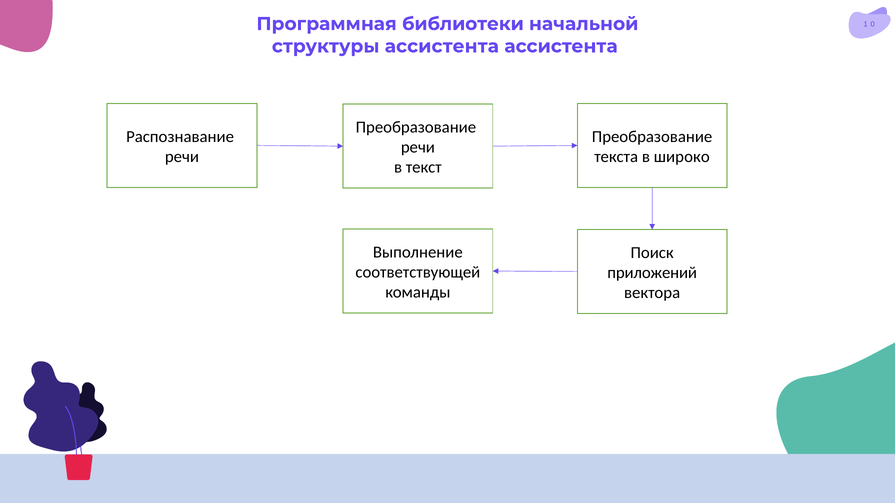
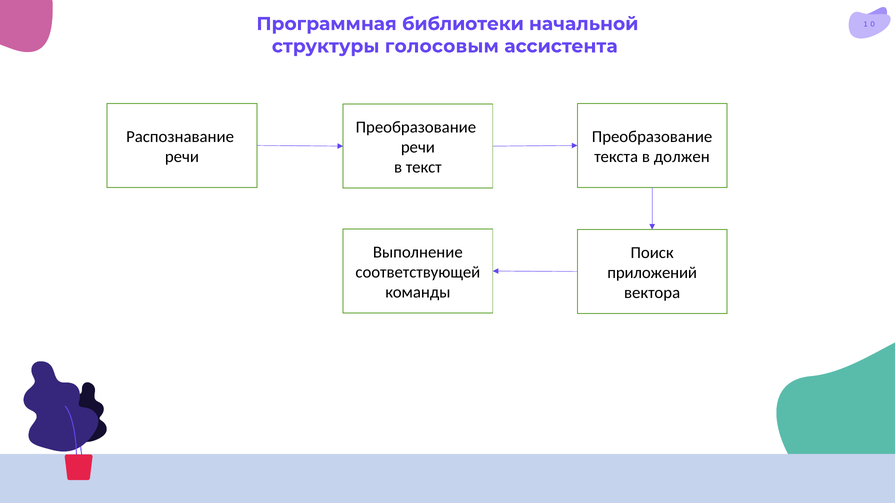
структуры ассистента: ассистента -> голосовым (442, 46)
широко: широко -> должен (682, 157)
